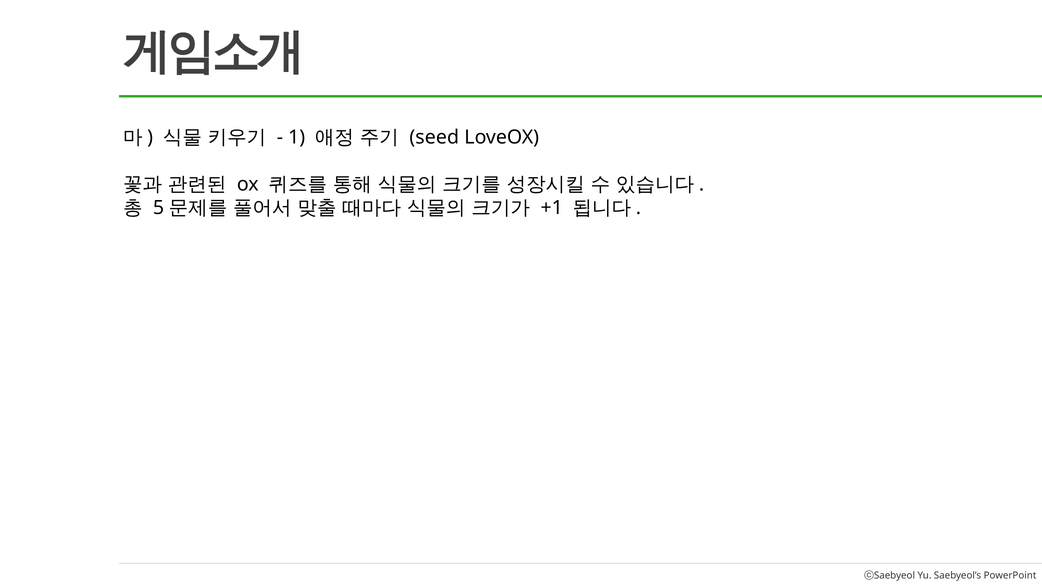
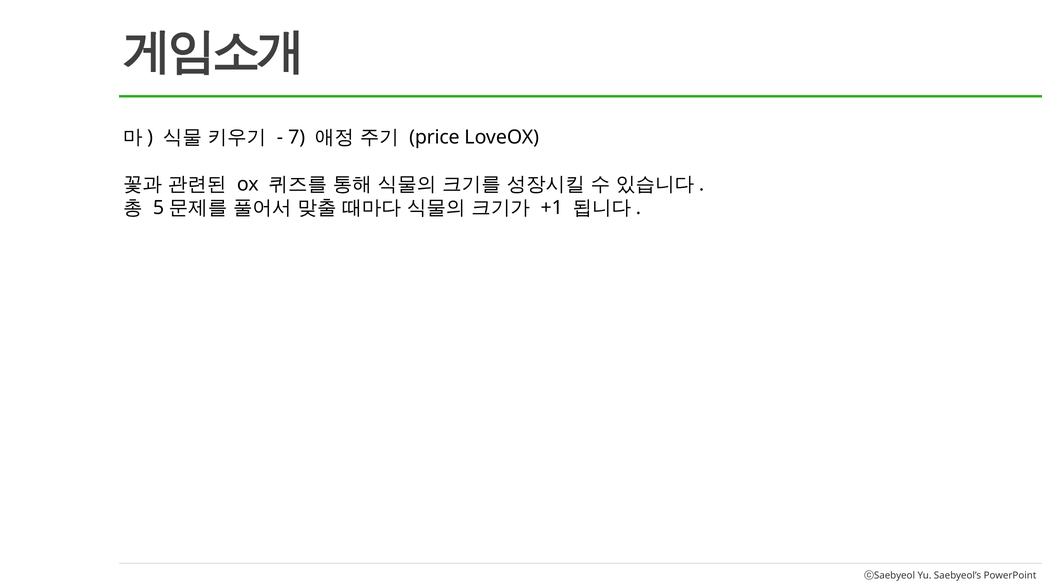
1: 1 -> 7 (297, 137)
seed: seed -> price (434, 137)
